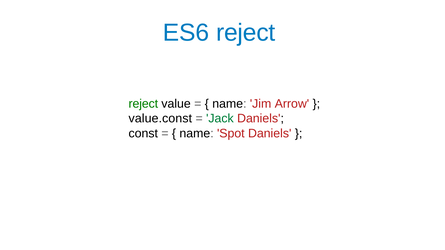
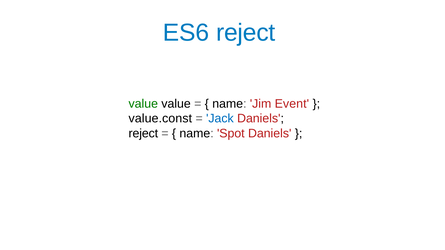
reject: reject -> value (143, 104)
Arrow: Arrow -> Event (292, 104)
Jack colour: green -> blue (220, 119)
const: const -> reject (143, 134)
